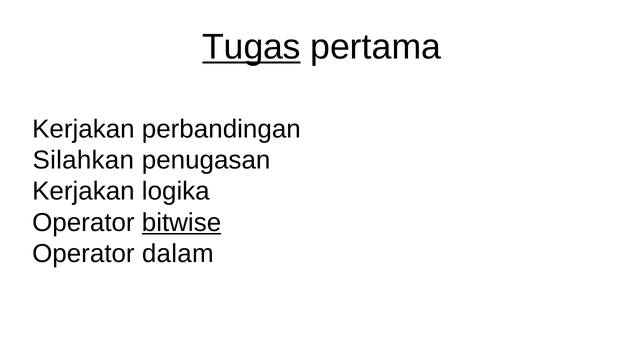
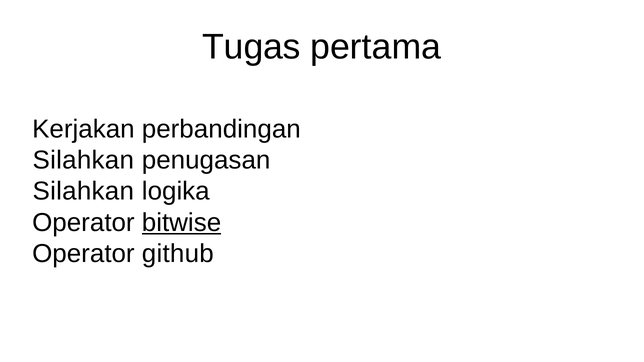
Tugas underline: present -> none (252, 47)
Kerjakan: Kerjakan -> Silahkan (83, 192)
dalam: dalam -> github (178, 254)
